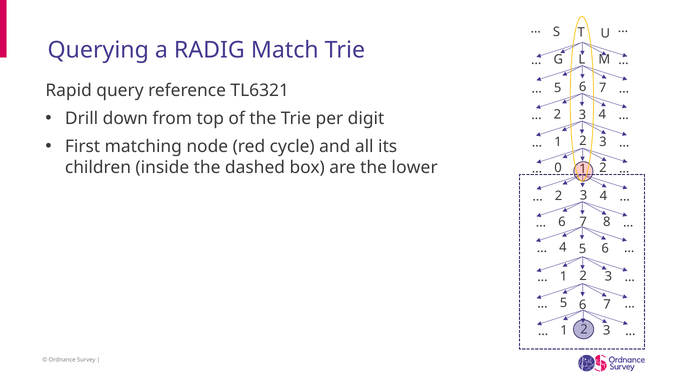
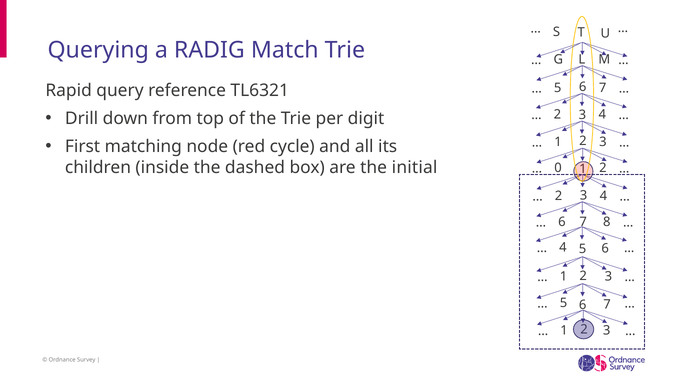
lower: lower -> initial (415, 167)
